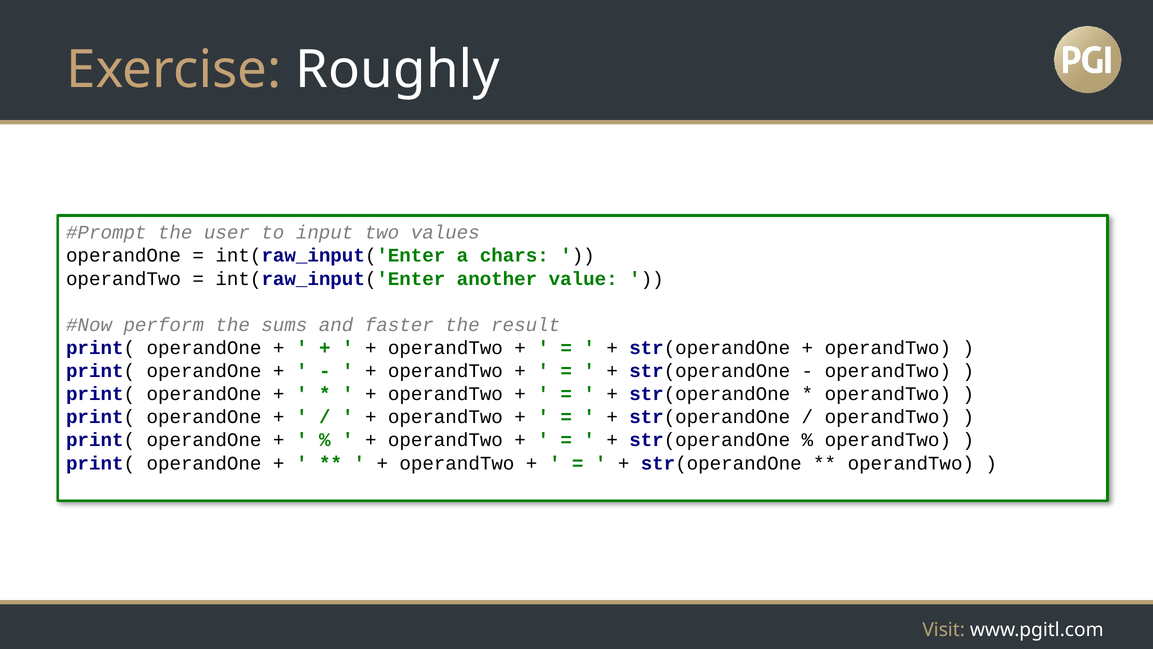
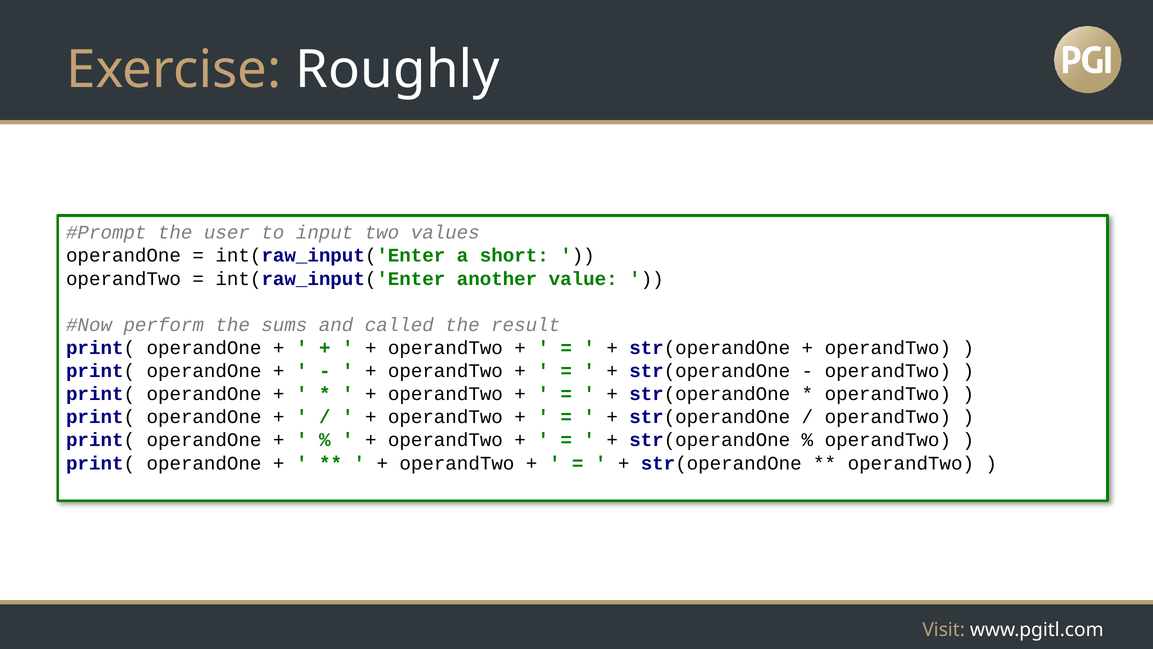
chars: chars -> short (514, 255)
faster: faster -> called (399, 325)
